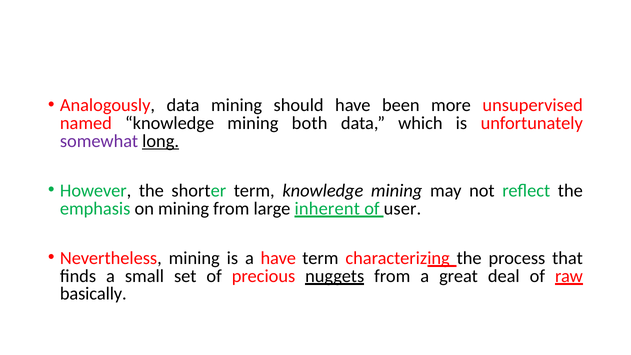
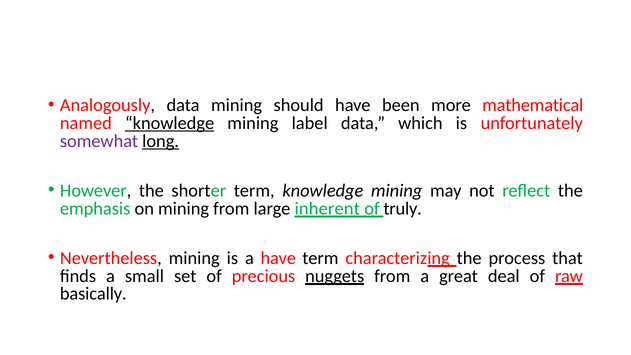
unsupervised: unsupervised -> mathematical (533, 105)
knowledge underline: none -> present (170, 123)
both: both -> label (310, 123)
user: user -> truly (403, 208)
